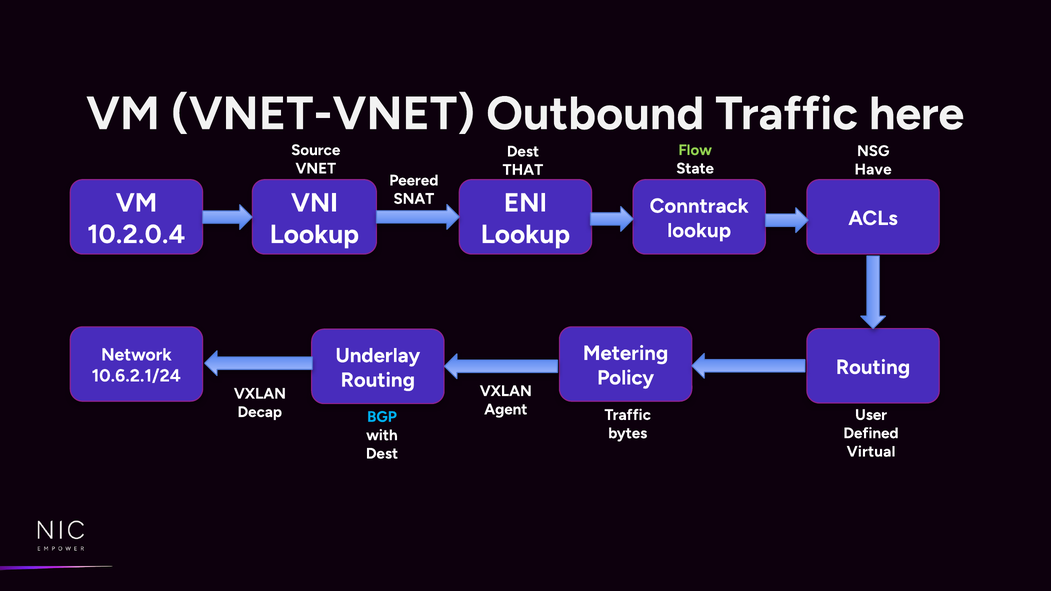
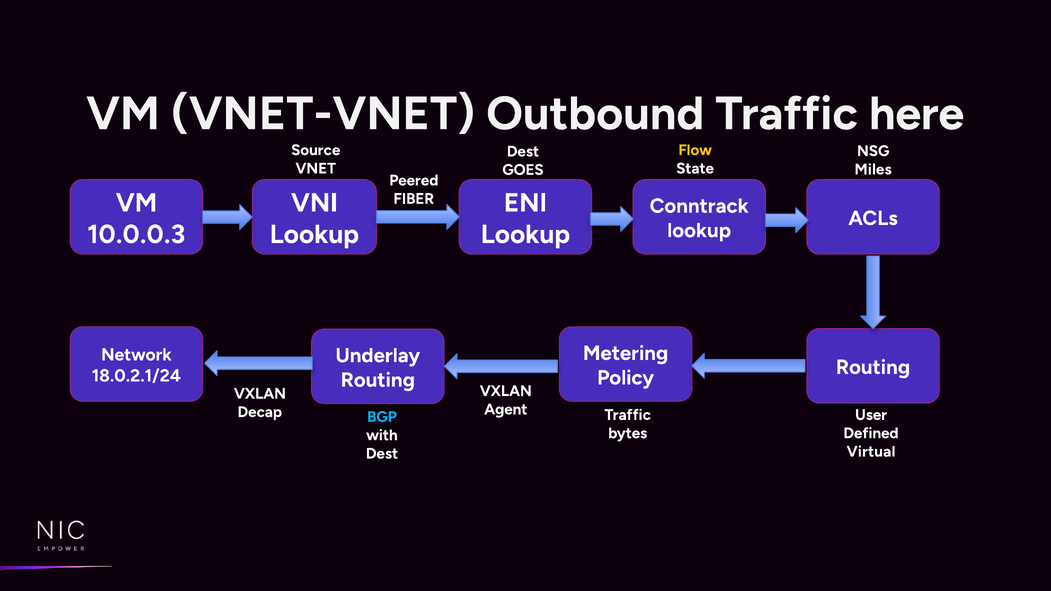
Flow colour: light green -> yellow (695, 150)
Have: Have -> Miles (873, 169)
THAT: THAT -> GOES (523, 170)
SNAT: SNAT -> FIBER (414, 199)
10.2.0.4: 10.2.0.4 -> 10.0.0.3 (136, 234)
10.6.2.1/24: 10.6.2.1/24 -> 18.0.2.1/24 (136, 376)
